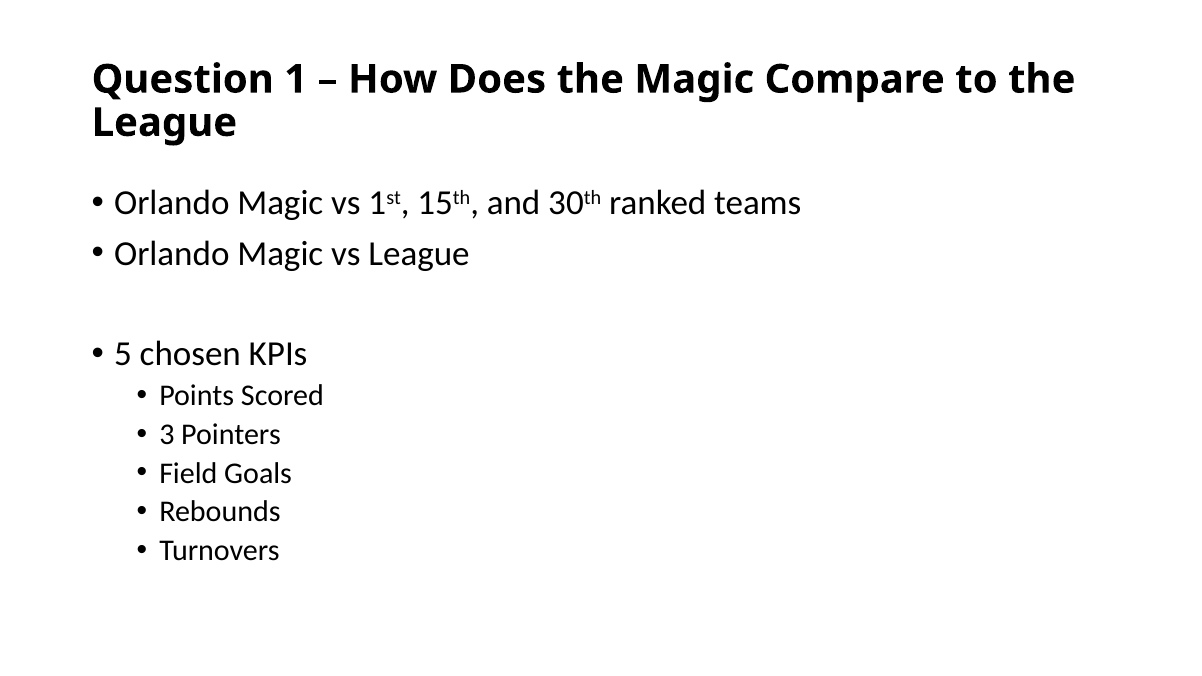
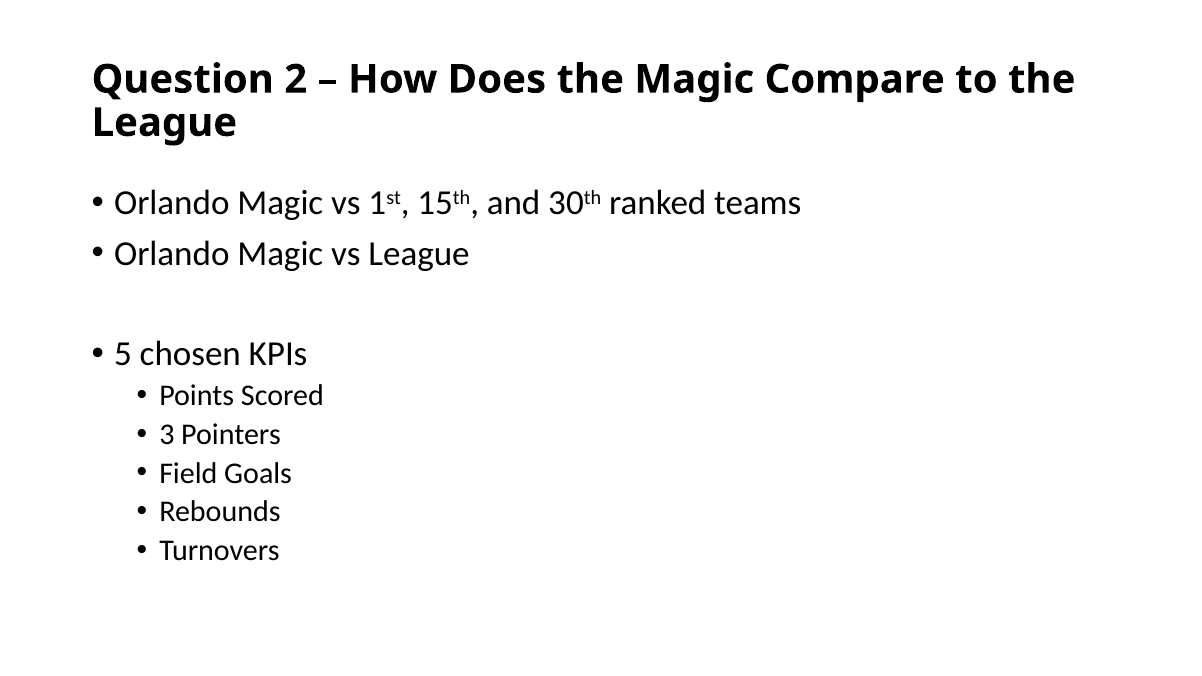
1: 1 -> 2 (296, 79)
